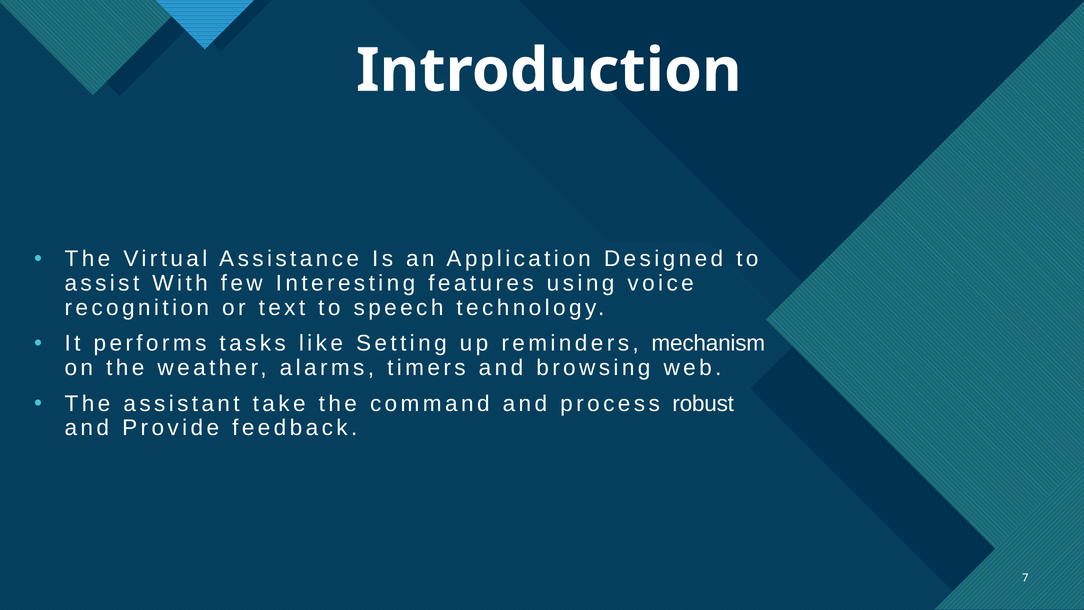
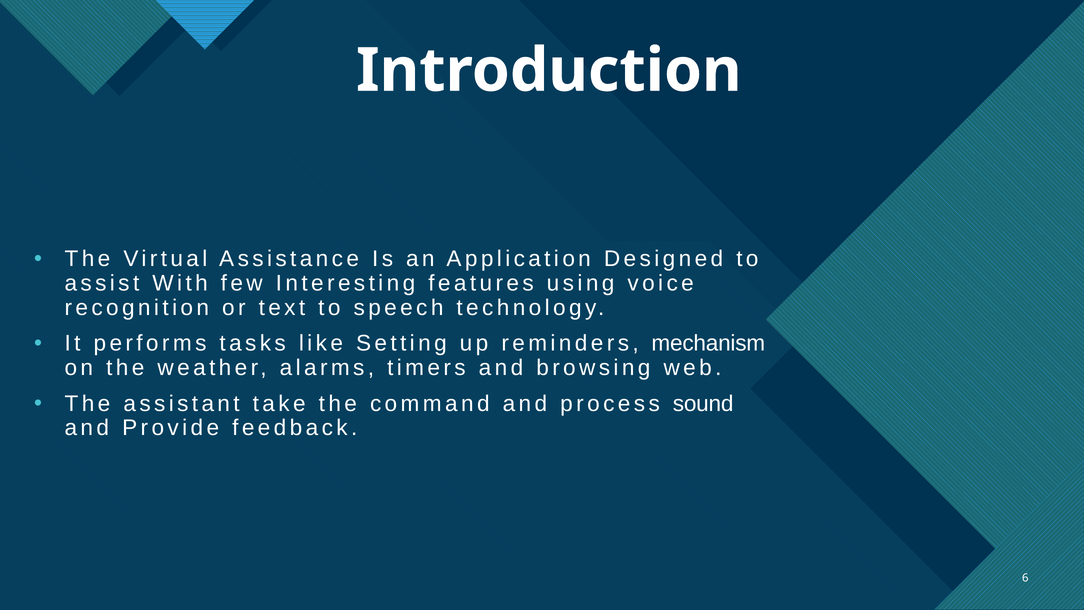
robust: robust -> sound (703, 403)
7: 7 -> 6 (1025, 578)
